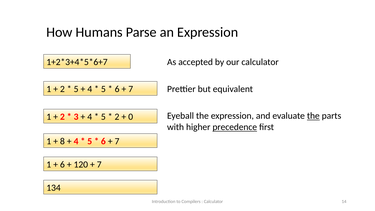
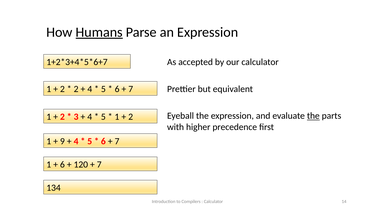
Humans underline: none -> present (99, 32)
5: 5 -> 2 (76, 89)
2: 2 -> 1 (117, 117)
0: 0 -> 2 (131, 117)
precedence underline: present -> none (235, 127)
8: 8 -> 9 (62, 141)
